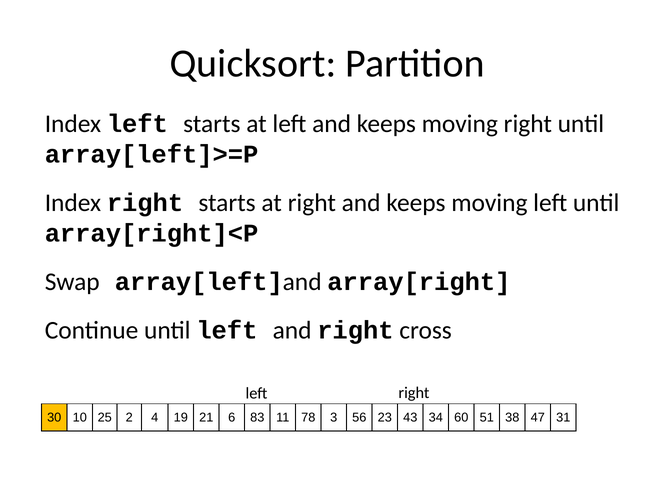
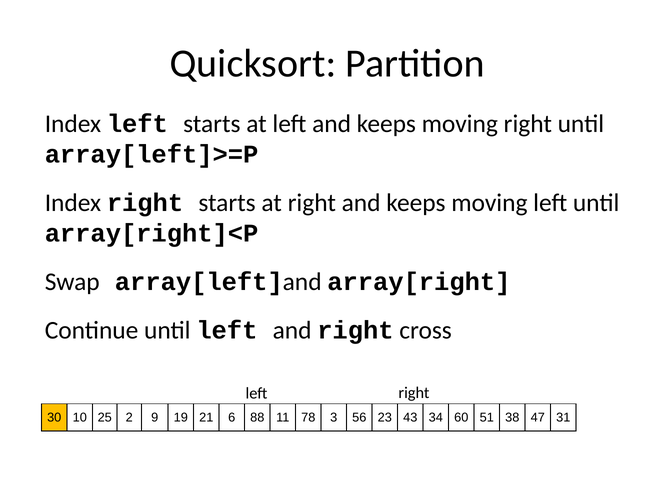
4: 4 -> 9 (155, 418)
83: 83 -> 88 (257, 418)
